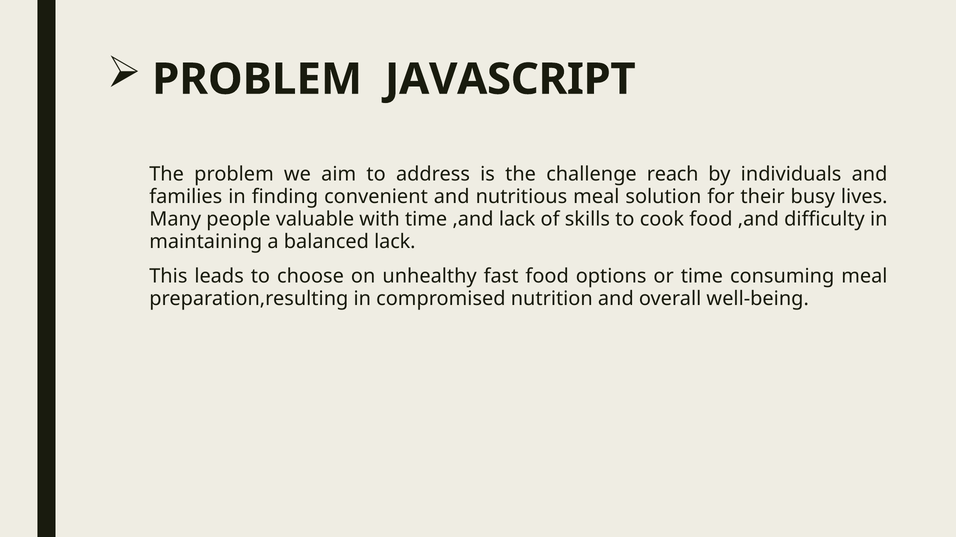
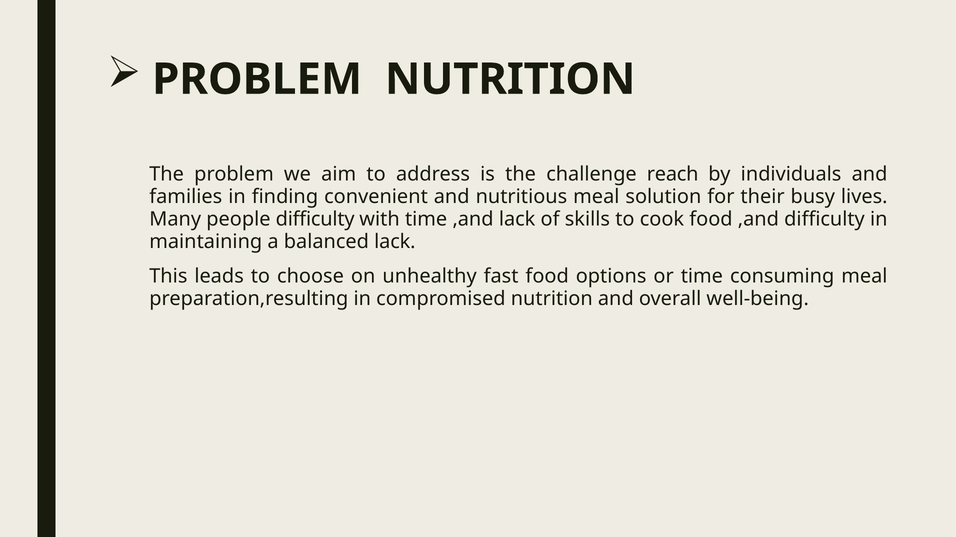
PROBLEM JAVASCRIPT: JAVASCRIPT -> NUTRITION (510, 80)
people valuable: valuable -> difficulty (315, 220)
